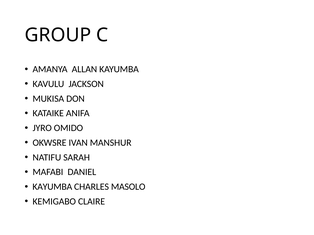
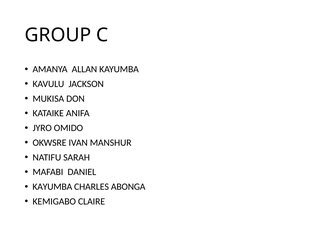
MASOLO: MASOLO -> ABONGA (128, 187)
